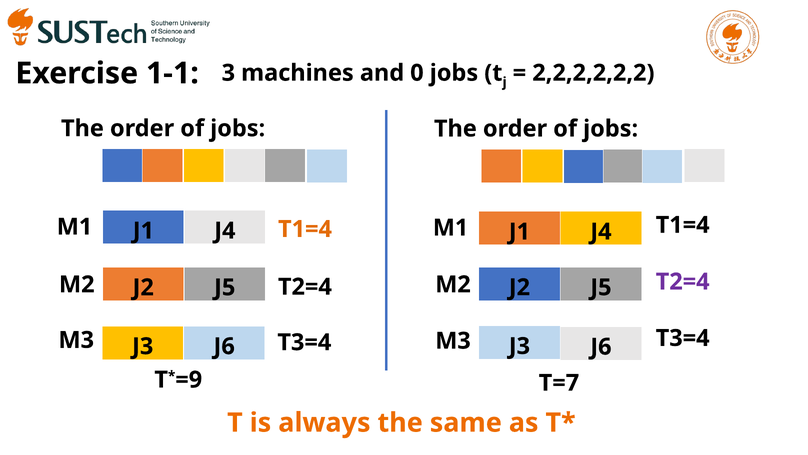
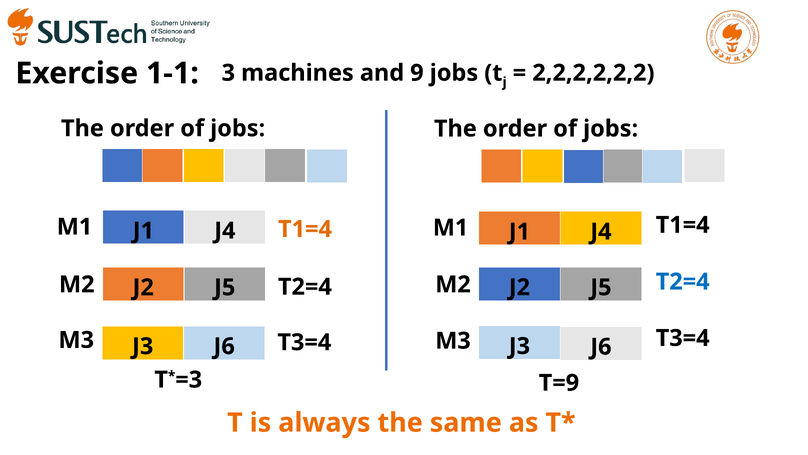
0: 0 -> 9 (417, 73)
T2=4 colour: purple -> blue (683, 281)
=9: =9 -> =3 (189, 379)
T=7: T=7 -> T=9 (559, 383)
